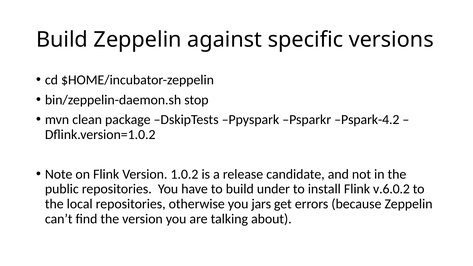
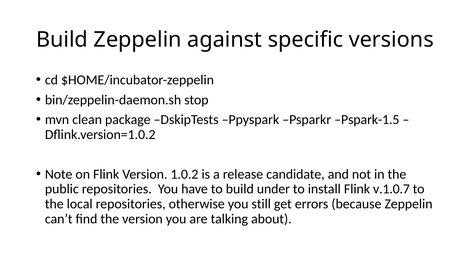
Pspark-4.2: Pspark-4.2 -> Pspark-1.5 (367, 120)
v.6.0.2: v.6.0.2 -> v.1.0.7 (391, 189)
jars: jars -> still (261, 204)
